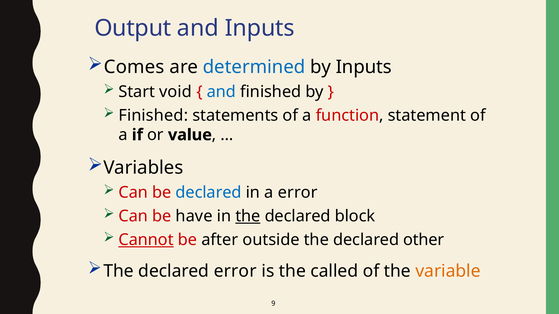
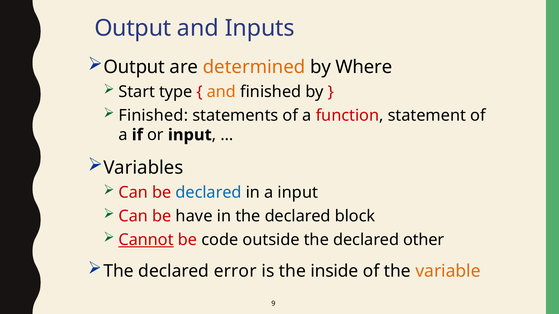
Comes: Comes -> Output (134, 67)
determined colour: blue -> orange (254, 67)
by Inputs: Inputs -> Where (364, 67)
void: void -> type (176, 92)
and colour: blue -> orange (221, 92)
or value: value -> input (190, 135)
a error: error -> input (298, 193)
the underline: present -> none (248, 216)
after: after -> code (220, 240)
called: called -> inside (334, 271)
